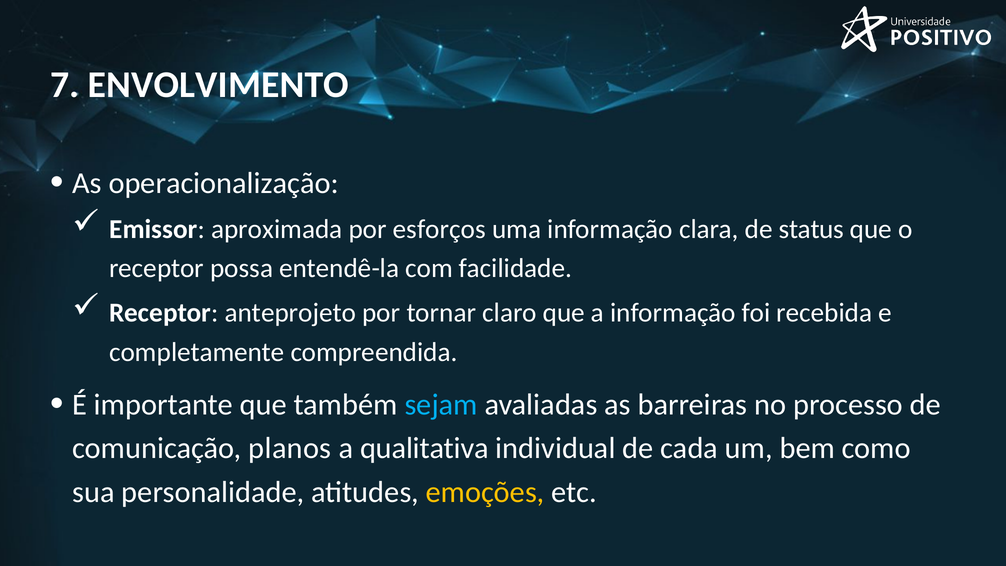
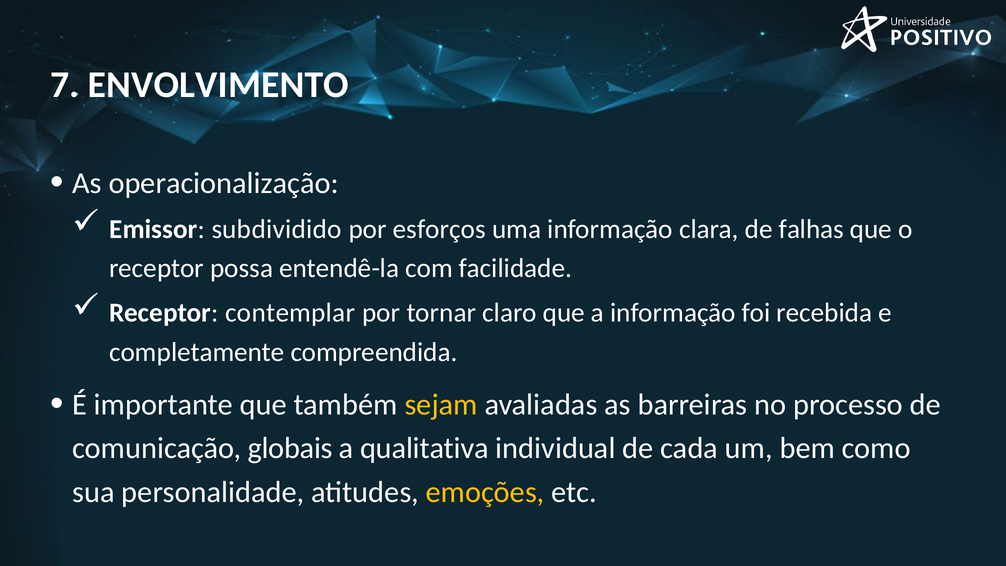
aproximada: aproximada -> subdividido (277, 229)
status: status -> falhas (811, 229)
anteprojeto: anteprojeto -> contemplar (290, 313)
sejam colour: light blue -> yellow (441, 405)
planos: planos -> globais (290, 448)
